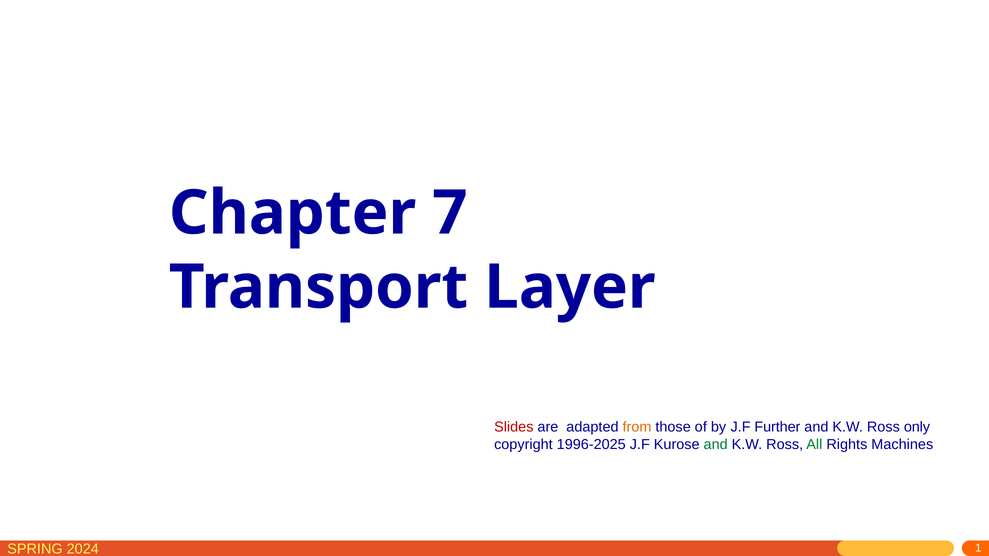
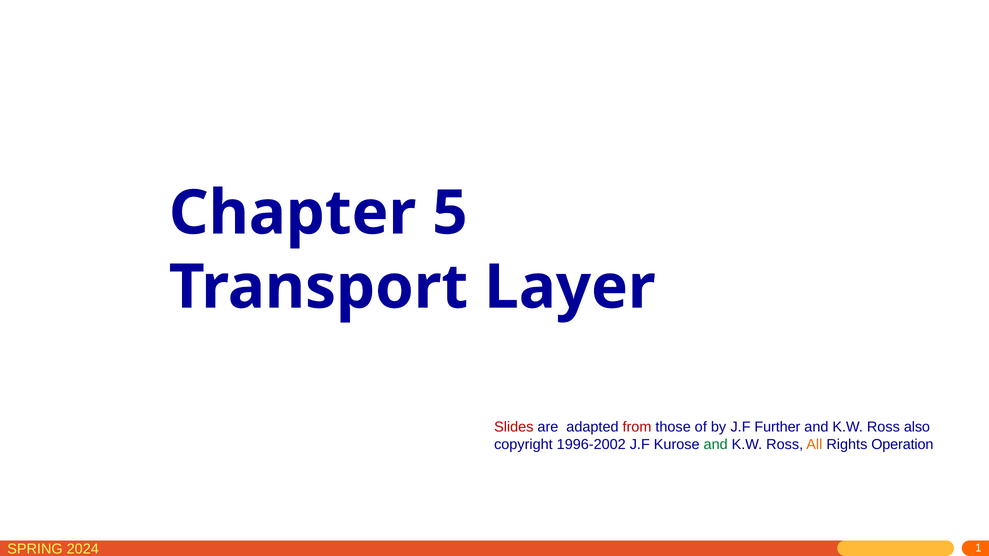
7: 7 -> 5 (450, 213)
from colour: orange -> red (637, 427)
only: only -> also (917, 427)
1996-2025: 1996-2025 -> 1996-2002 (591, 445)
All colour: green -> orange (814, 445)
Machines: Machines -> Operation (902, 445)
